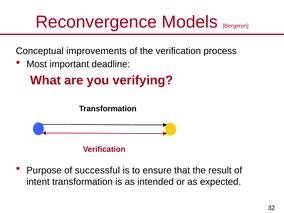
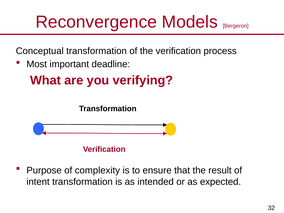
Conceptual improvements: improvements -> transformation (97, 51)
successful: successful -> complexity (97, 170)
